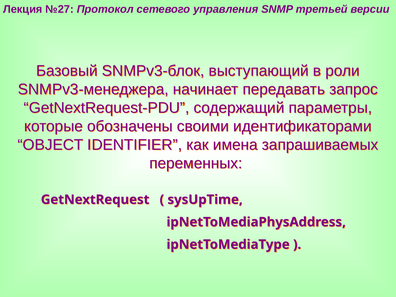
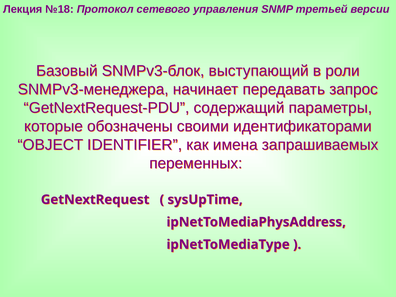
№27: №27 -> №18 (60, 9)
